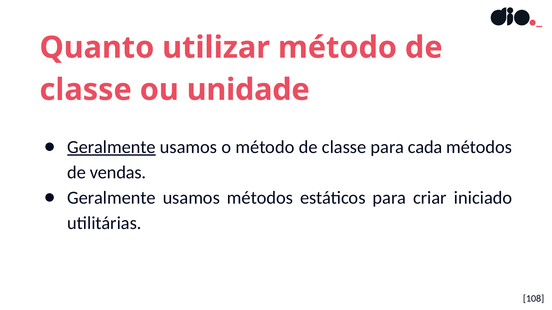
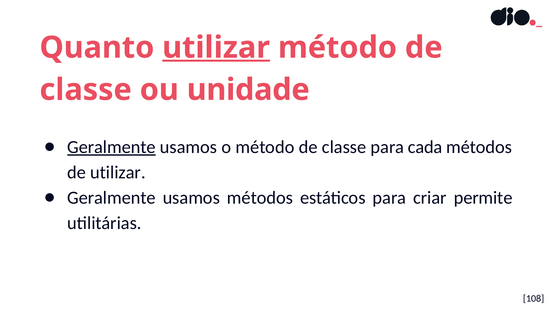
utilizar underline: none -> present (216, 48)
de vendas: vendas -> utilizar (118, 173)
iniciado: iniciado -> permite (483, 198)
